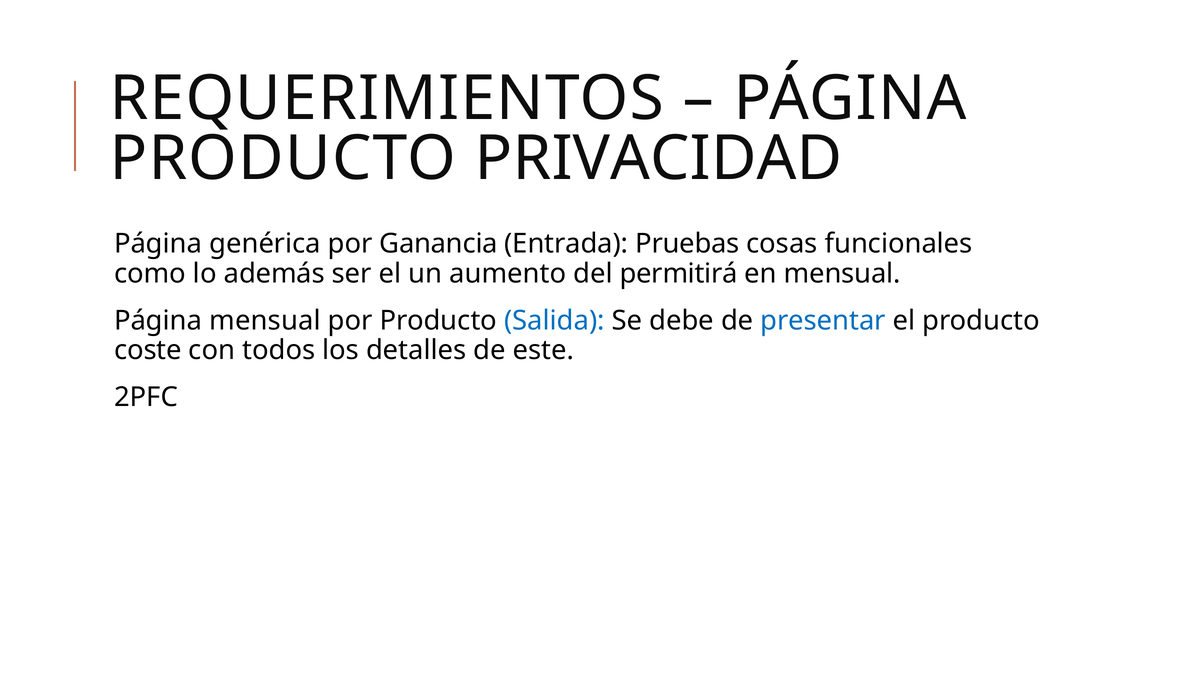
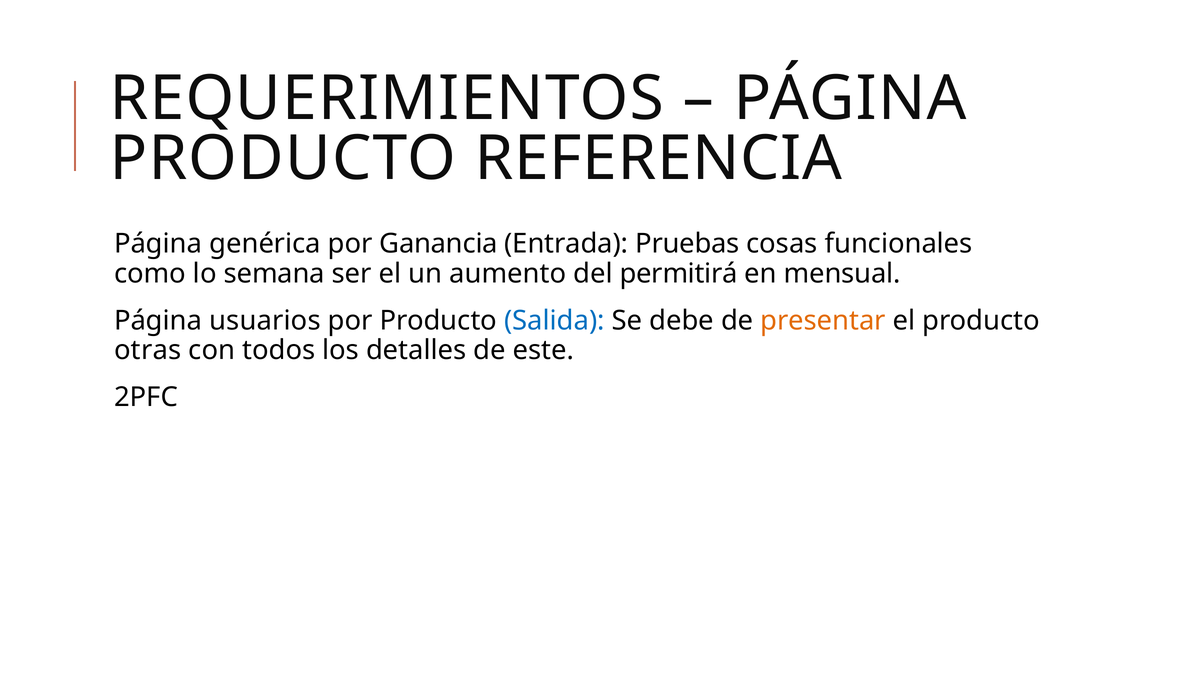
PRIVACIDAD: PRIVACIDAD -> REFERENCIA (658, 159)
además: además -> semana (274, 273)
Página mensual: mensual -> usuarios (265, 321)
presentar colour: blue -> orange (823, 321)
coste: coste -> otras (148, 350)
